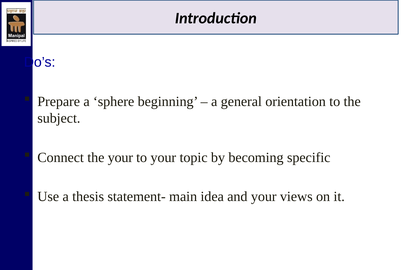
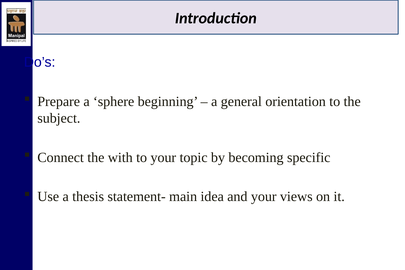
the your: your -> with (120, 157)
